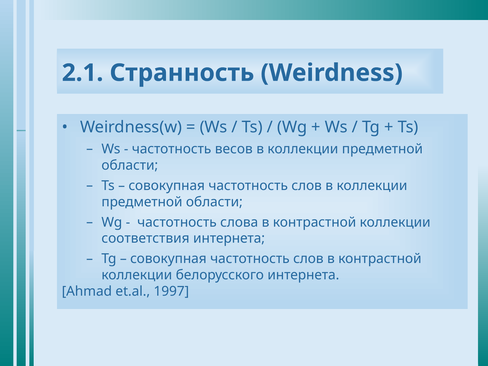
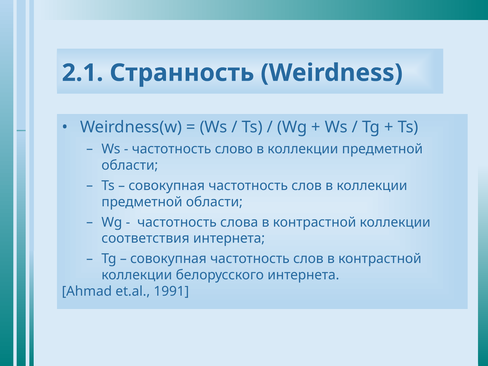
весов: весов -> слово (234, 149)
1997: 1997 -> 1991 (171, 291)
